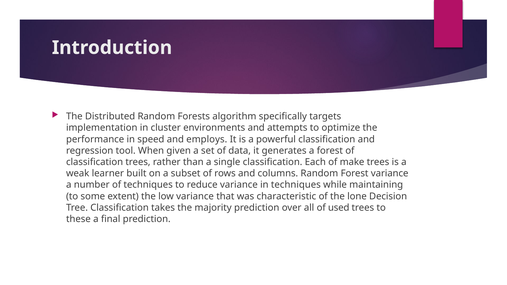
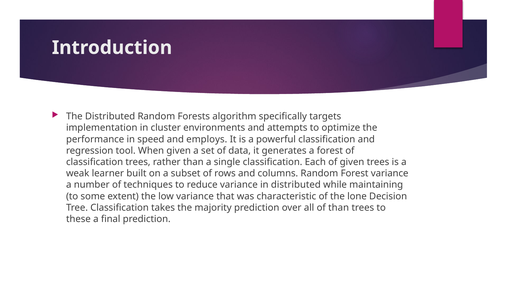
of make: make -> given (352, 162)
in techniques: techniques -> distributed (296, 185)
of used: used -> than (339, 208)
